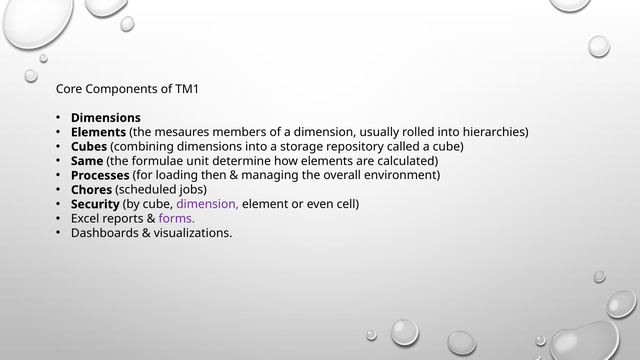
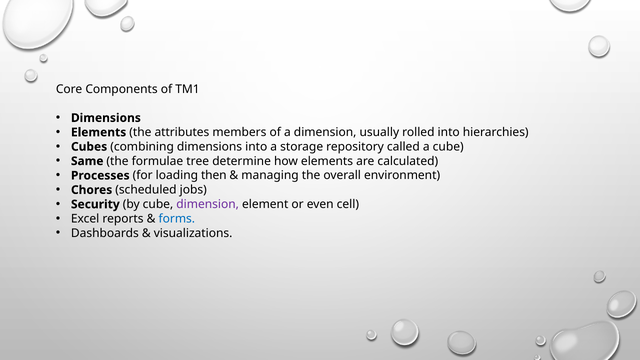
mesaures: mesaures -> attributes (182, 132)
unit: unit -> tree (198, 161)
forms colour: purple -> blue (177, 219)
